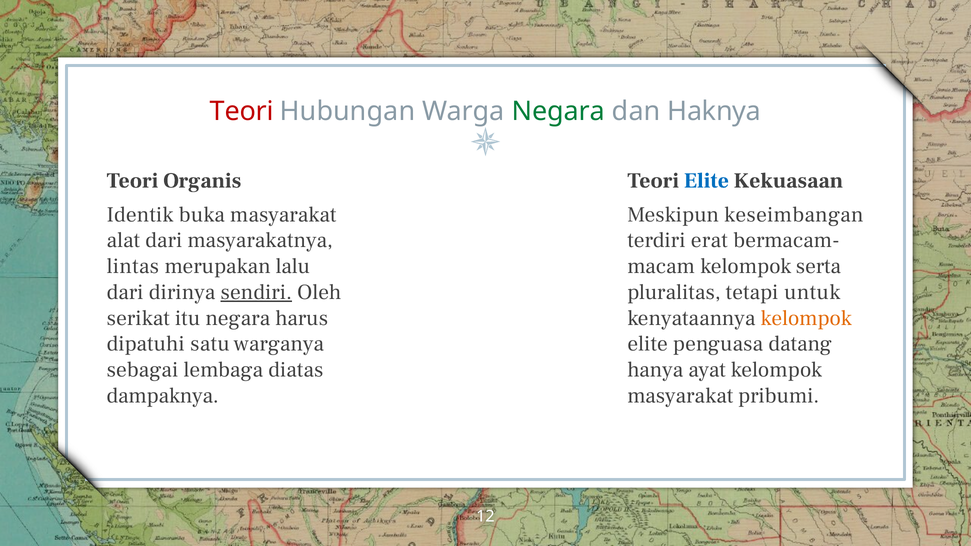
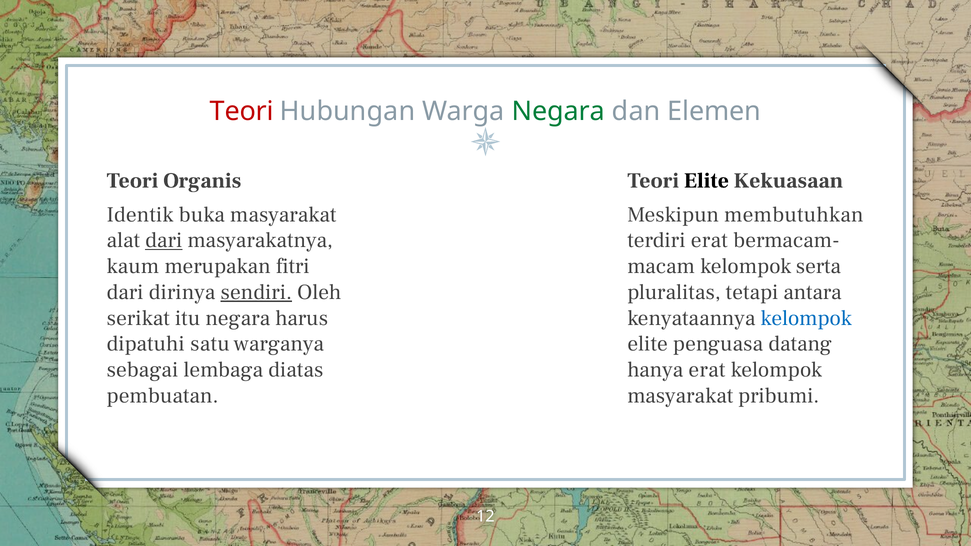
Haknya: Haknya -> Elemen (714, 112)
Elite colour: blue -> black (706, 181)
keseimbangan: keseimbangan -> membutuhkan (794, 214)
dari underline: none -> present (164, 240)
lintas: lintas -> kaum (133, 266)
lalu: lalu -> fitri (293, 266)
untuk: untuk -> antara (812, 292)
kelompok colour: orange -> blue (806, 318)
hanya ayat: ayat -> erat (707, 370)
dampaknya: dampaknya -> pembuatan (163, 396)
